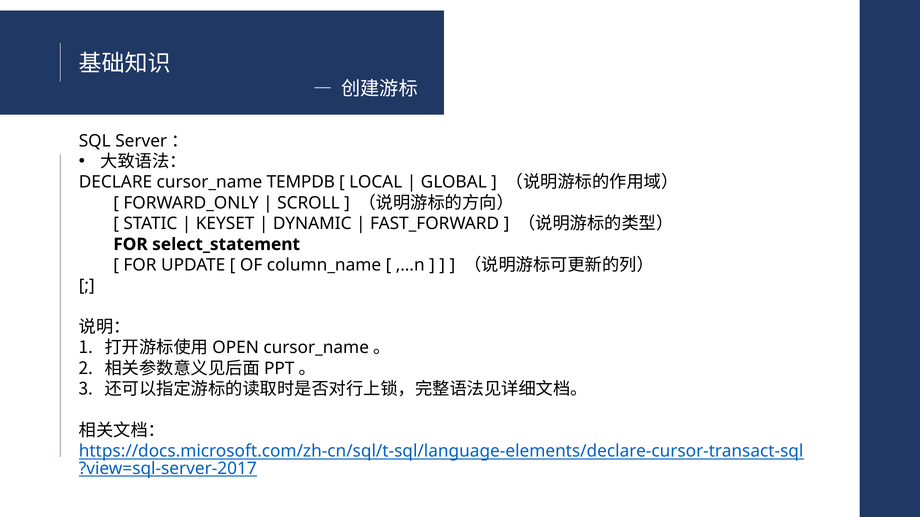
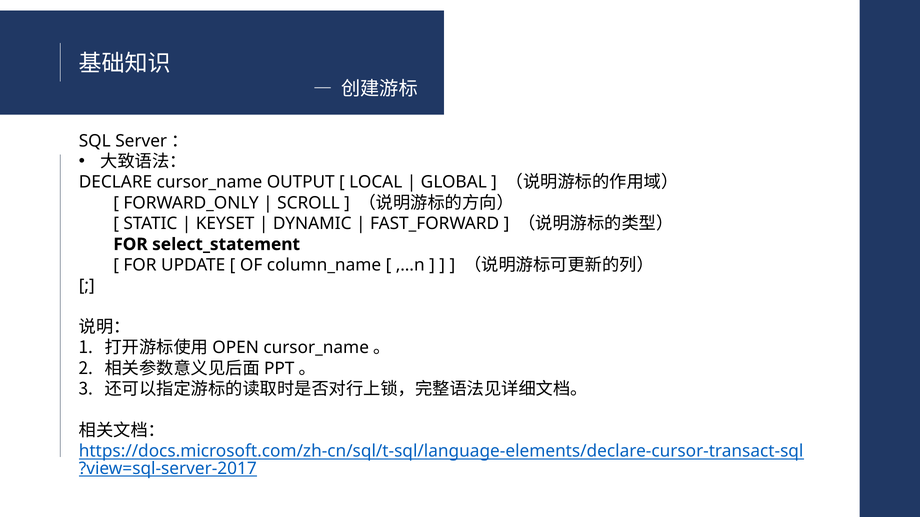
TEMPDB: TEMPDB -> OUTPUT (301, 182)
